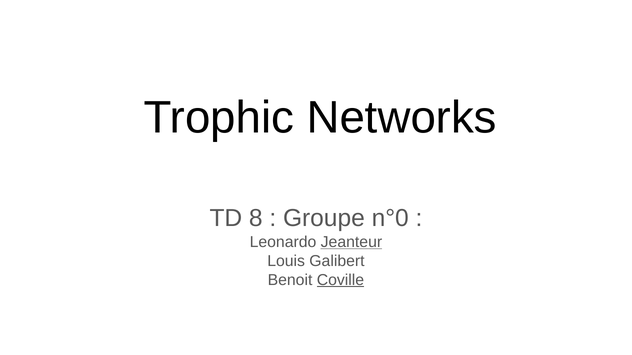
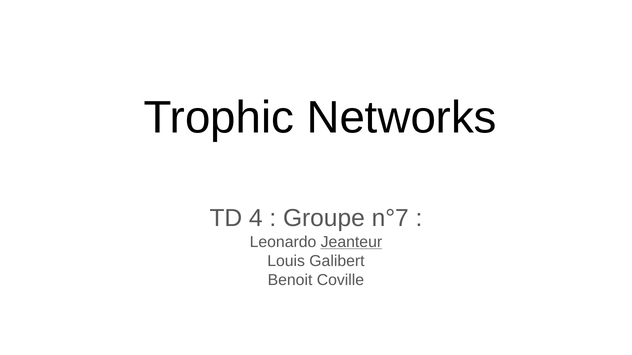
8: 8 -> 4 (256, 219)
n°0: n°0 -> n°7 (390, 219)
Coville underline: present -> none (340, 280)
